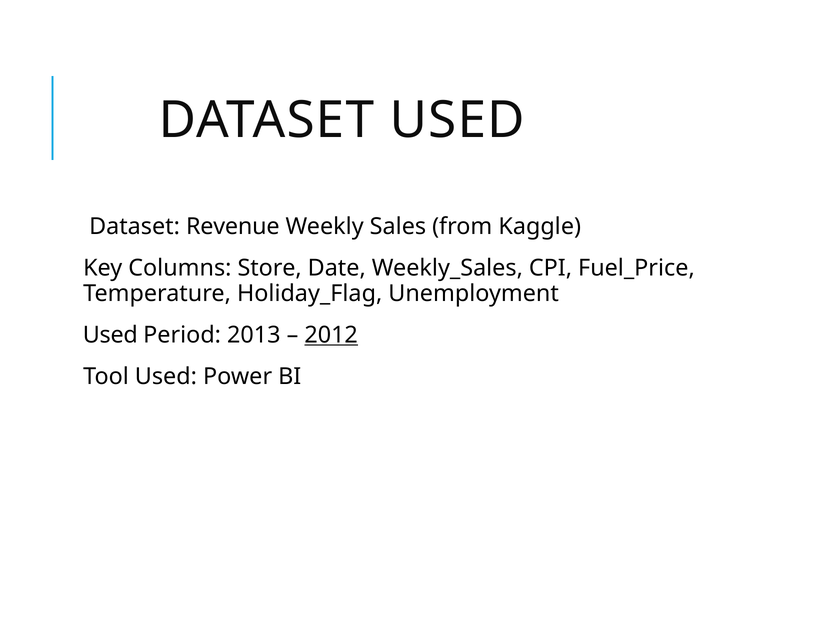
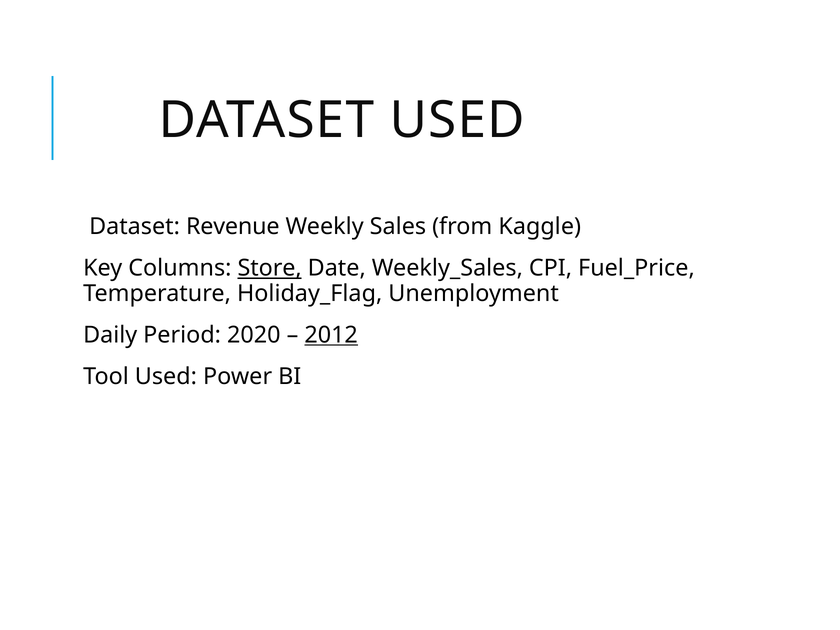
Store underline: none -> present (270, 268)
Used: Used -> Daily (110, 335)
2013: 2013 -> 2020 (254, 335)
